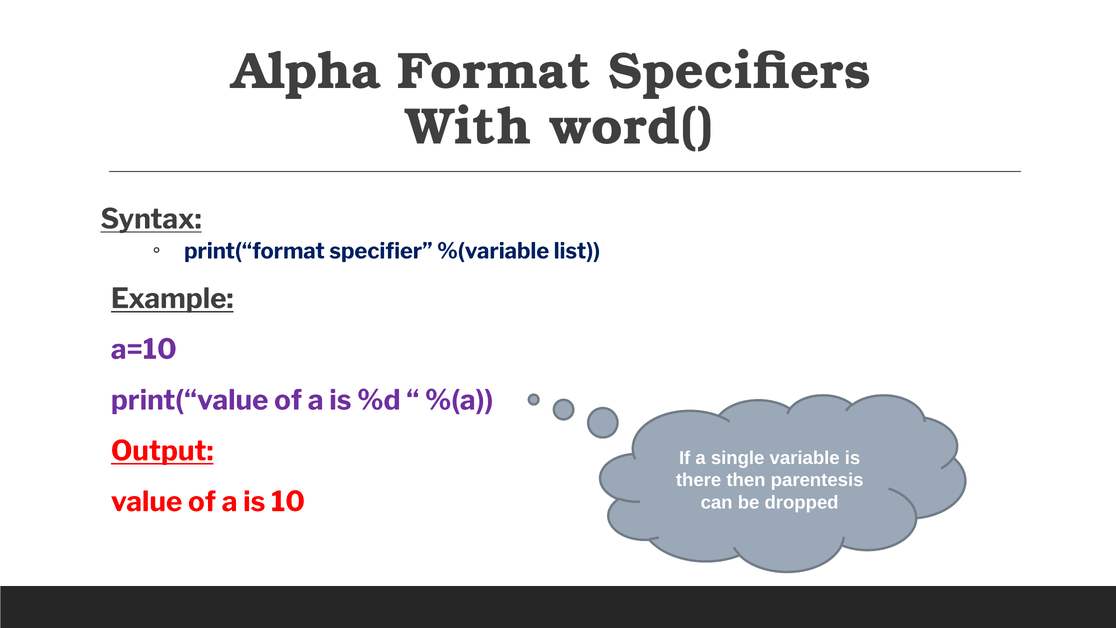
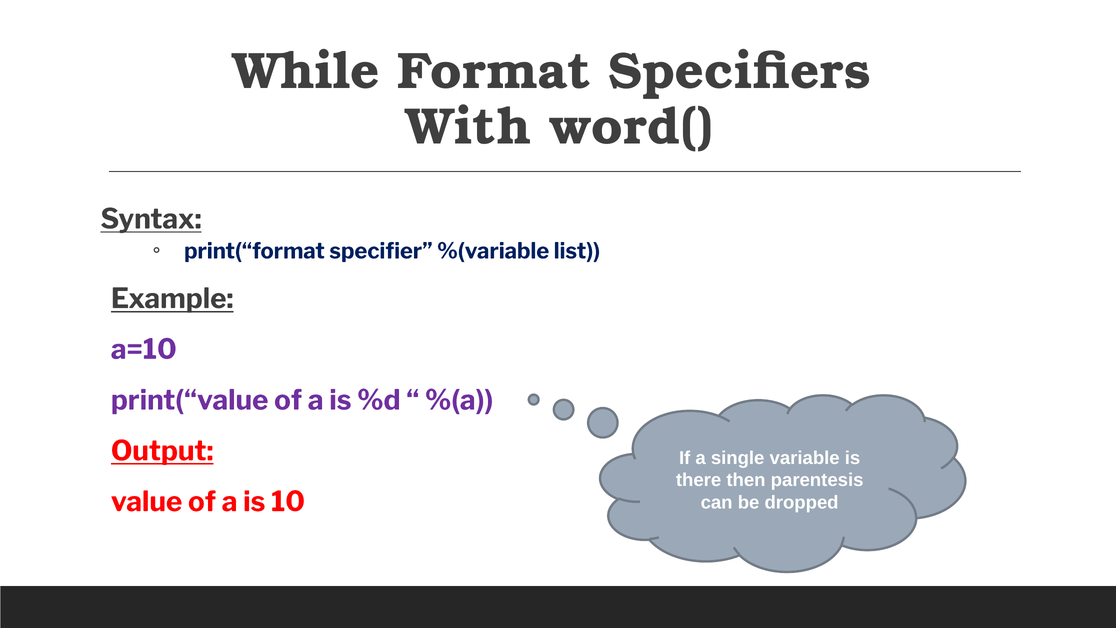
Alpha: Alpha -> While (306, 72)
